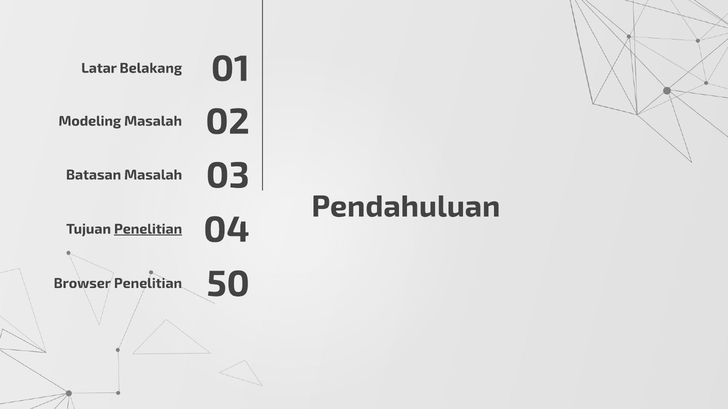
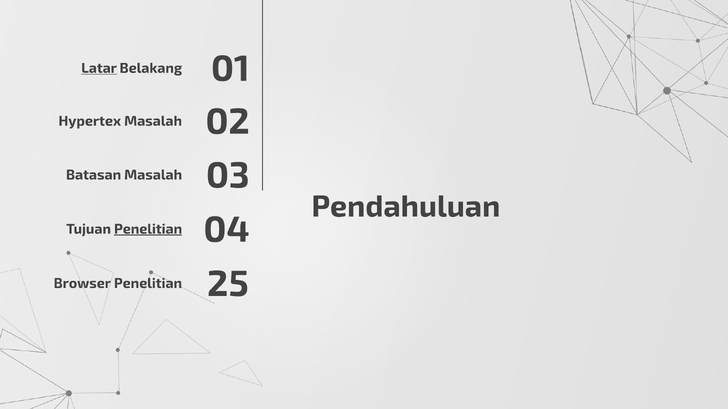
Latar underline: none -> present (99, 68)
Modeling: Modeling -> Hypertex (90, 121)
50: 50 -> 25 (228, 284)
